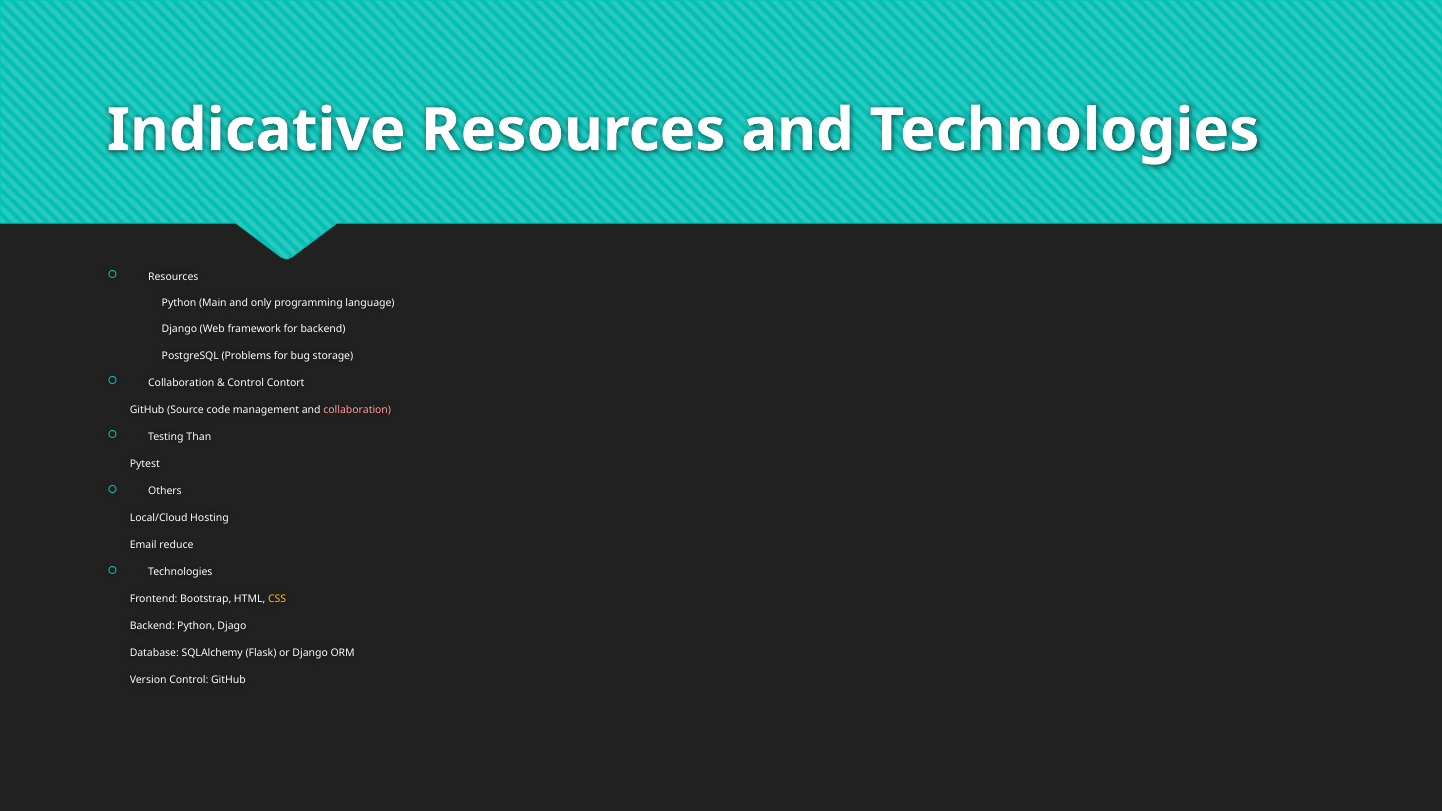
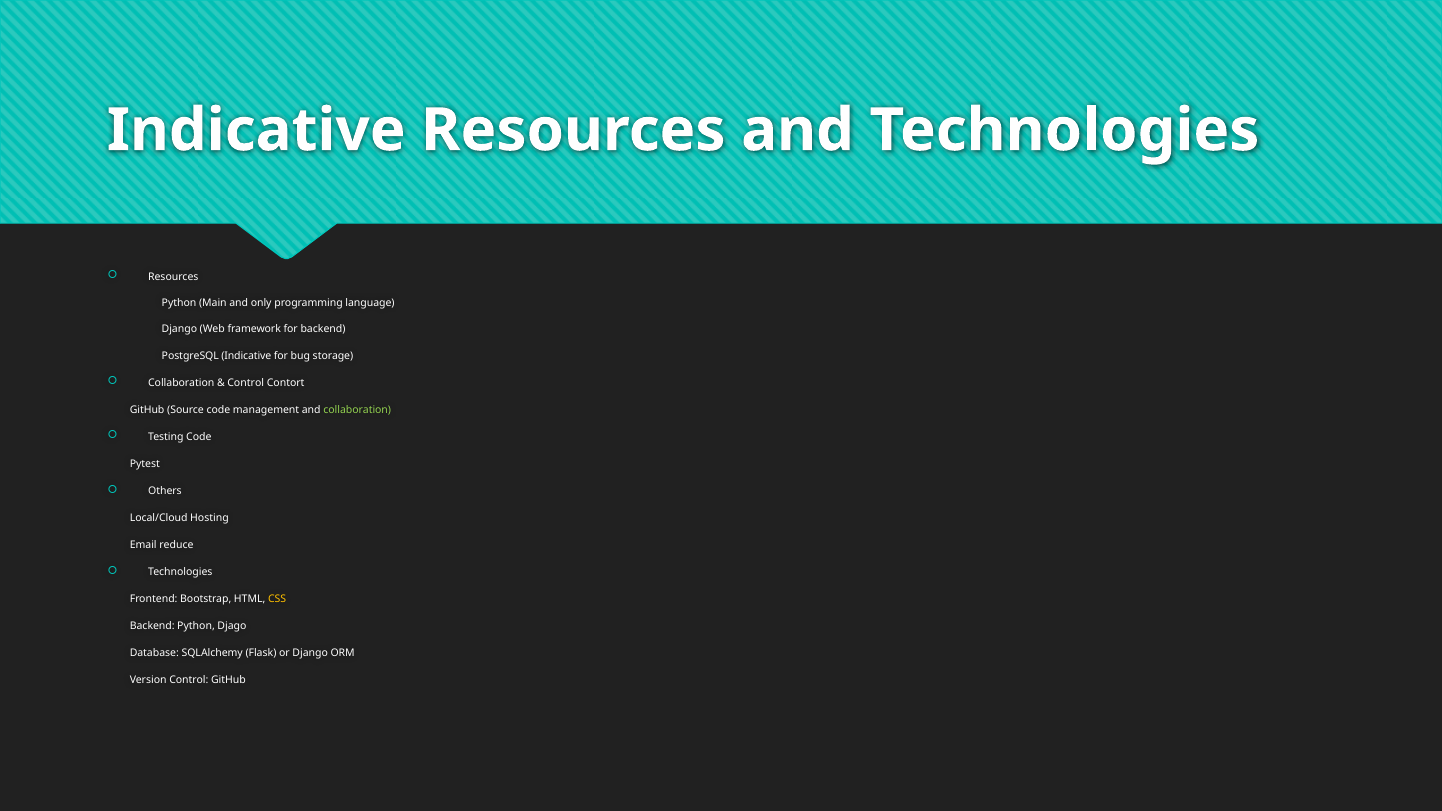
PostgreSQL Problems: Problems -> Indicative (246, 356)
collaboration colour: pink -> light green (357, 410)
Testing Than: Than -> Code (199, 437)
